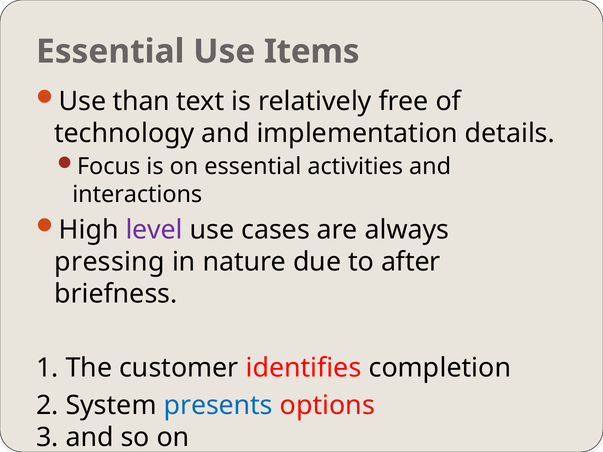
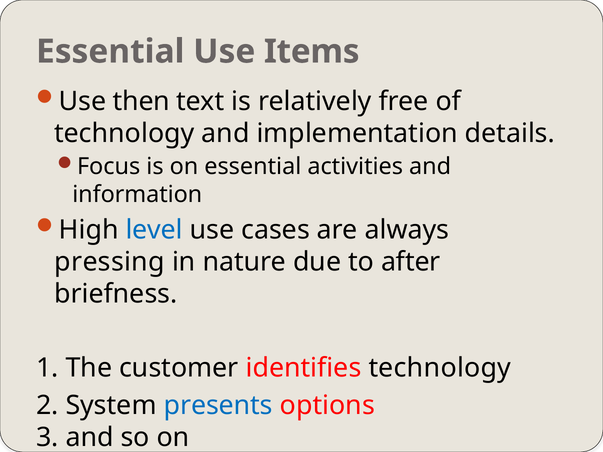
than: than -> then (141, 101)
interactions: interactions -> information (137, 195)
level colour: purple -> blue (154, 230)
identifies completion: completion -> technology (440, 368)
